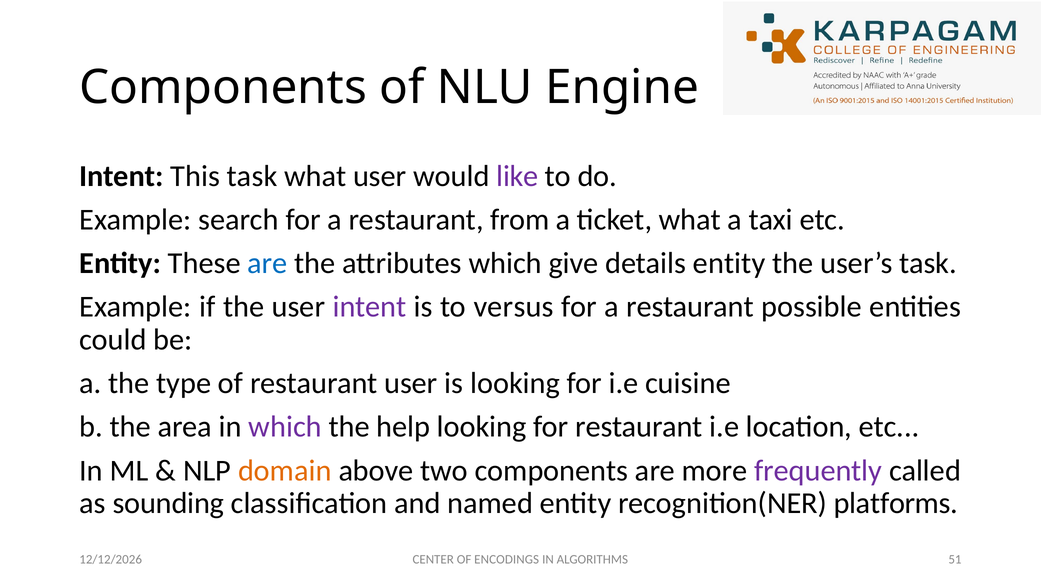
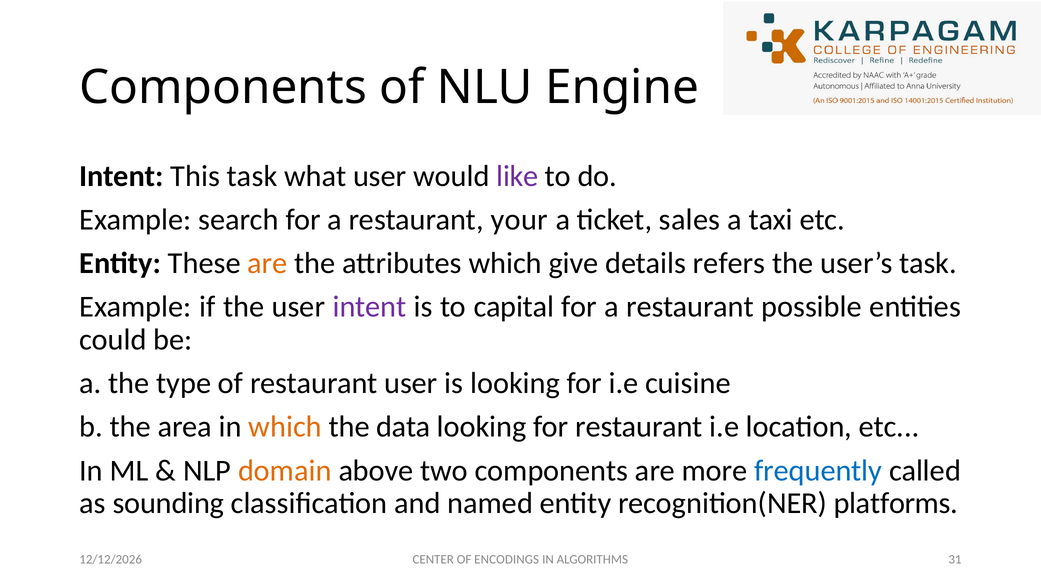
from: from -> your (519, 220)
ticket what: what -> sales (690, 220)
are colour: blue -> orange (267, 263)
details entity: entity -> refers (729, 263)
versus: versus -> capital (514, 307)
which colour: purple -> orange (285, 427)
help: help -> data (403, 427)
frequently colour: purple -> blue (818, 470)
51: 51 -> 31 (955, 559)
